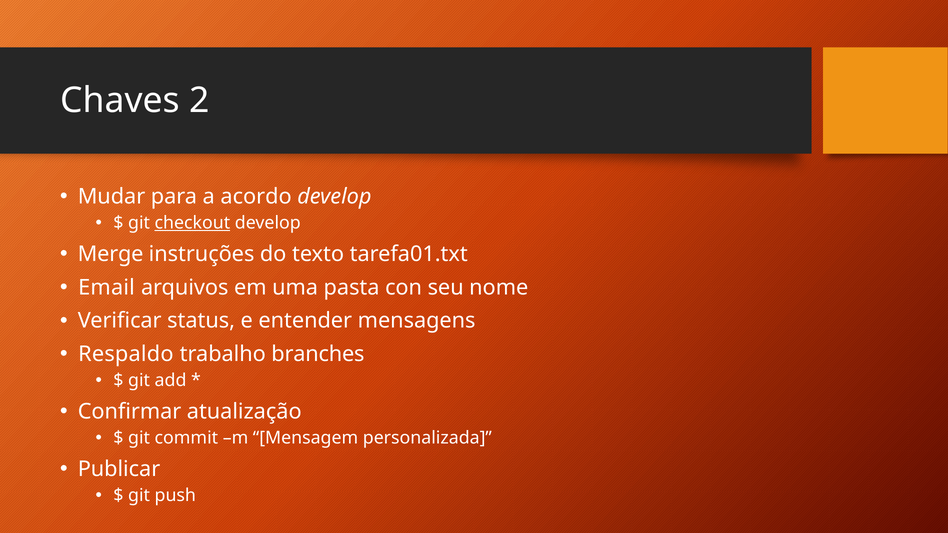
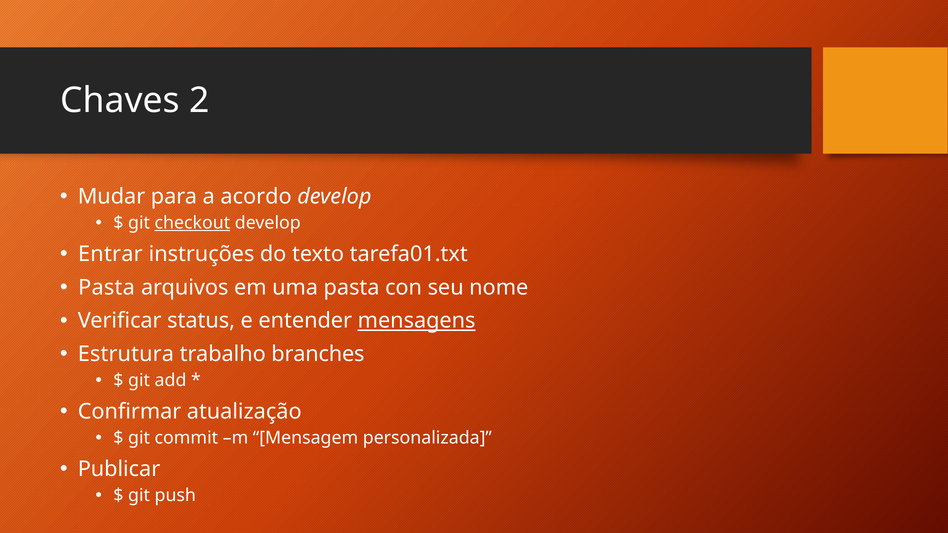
Merge: Merge -> Entrar (110, 254)
Email: Email -> Pasta (107, 288)
mensagens underline: none -> present (417, 321)
Respaldo: Respaldo -> Estrutura (126, 354)
